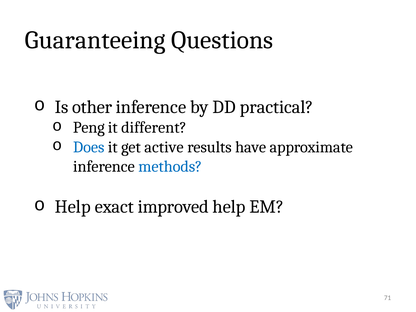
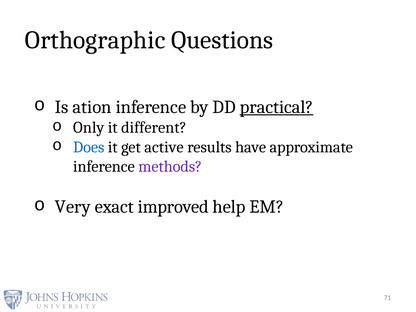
Guaranteeing: Guaranteeing -> Orthographic (95, 40)
other: other -> ation (92, 107)
practical underline: none -> present (277, 107)
Peng: Peng -> Only (89, 128)
methods colour: blue -> purple (170, 166)
Help: Help -> Very (73, 207)
